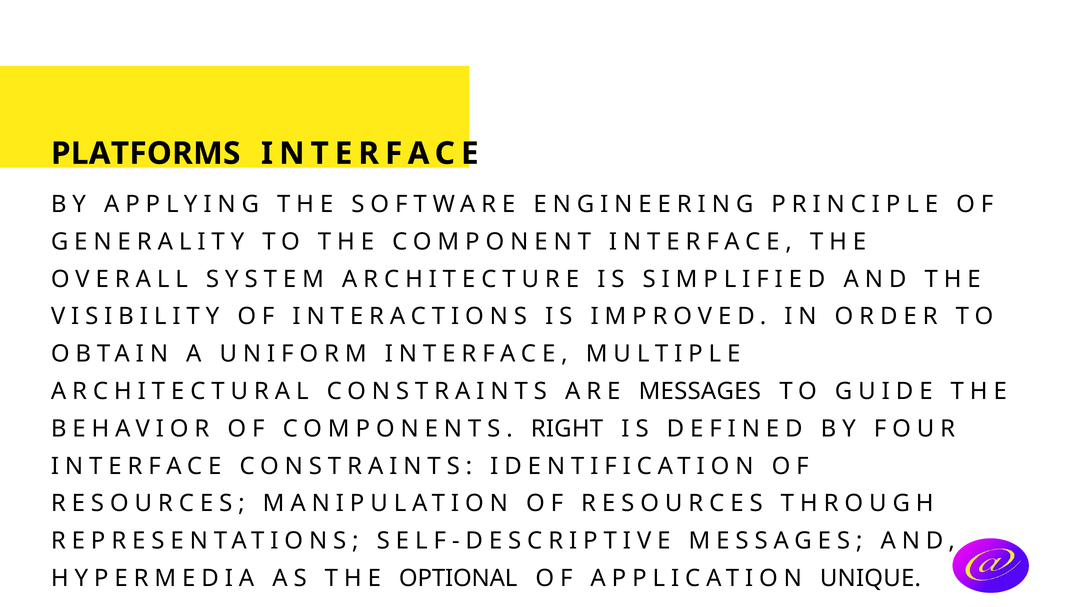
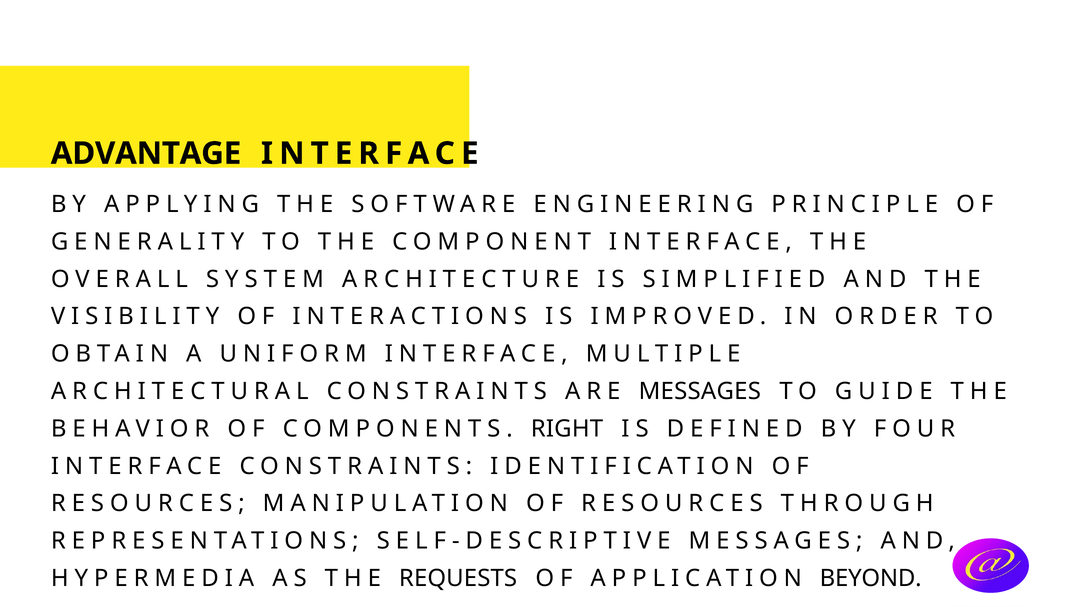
PLATFORMS: PLATFORMS -> ADVANTAGE (146, 153)
OPTIONAL: OPTIONAL -> REQUESTS (458, 578)
UNIQUE: UNIQUE -> BEYOND (871, 578)
